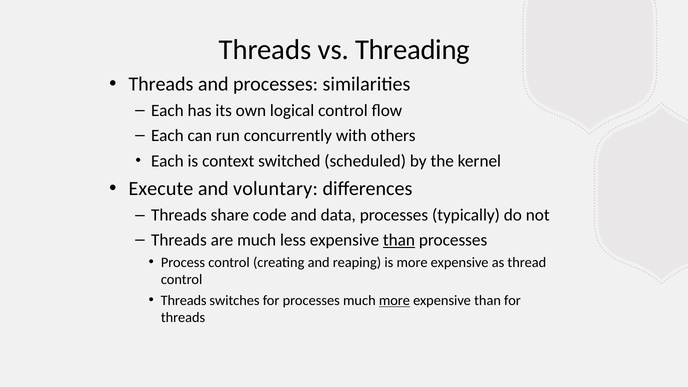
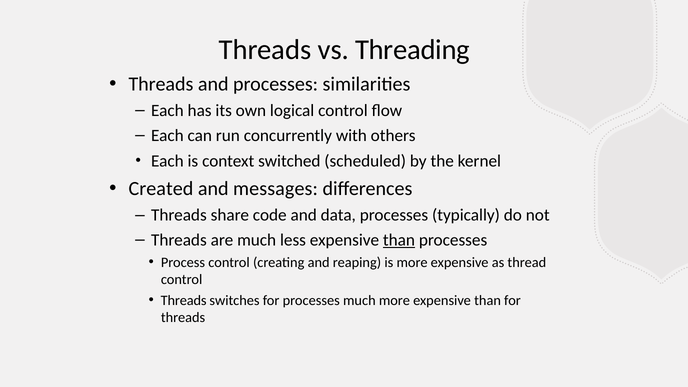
Execute: Execute -> Created (161, 189)
voluntary: voluntary -> messages (275, 189)
more underline: present -> none (394, 301)
